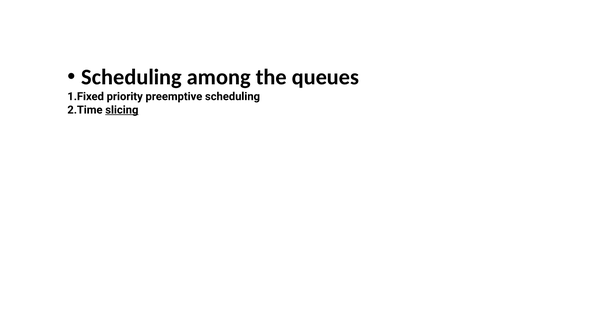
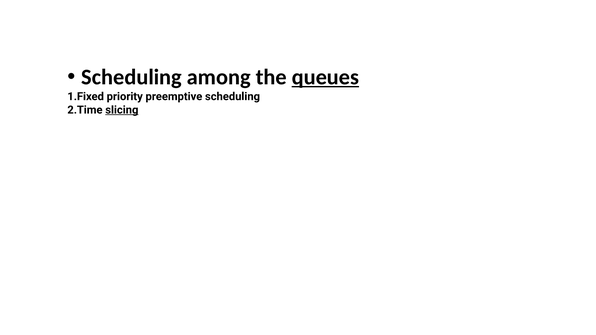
queues underline: none -> present (325, 77)
